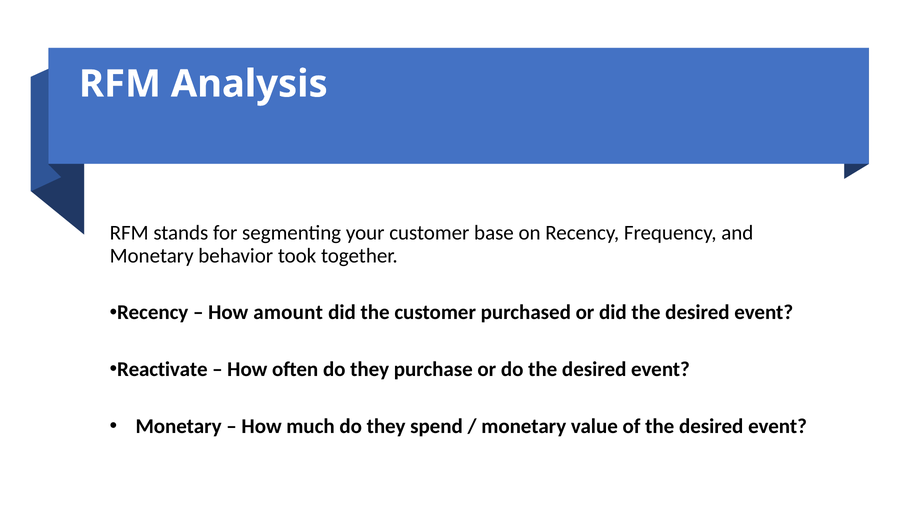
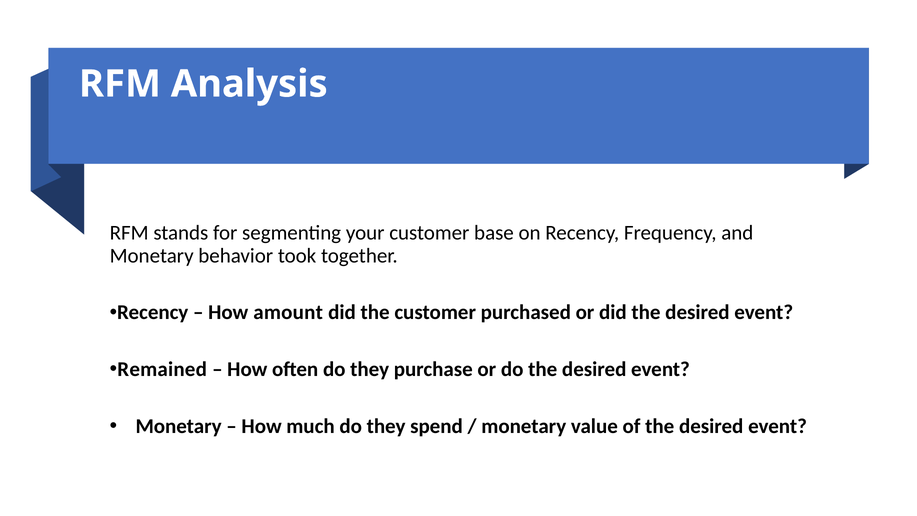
Reactivate: Reactivate -> Remained (162, 369)
